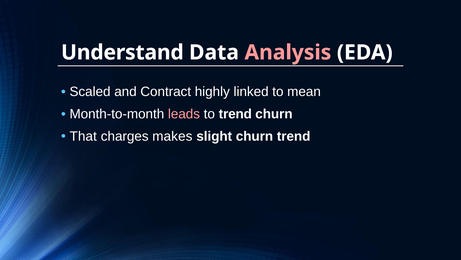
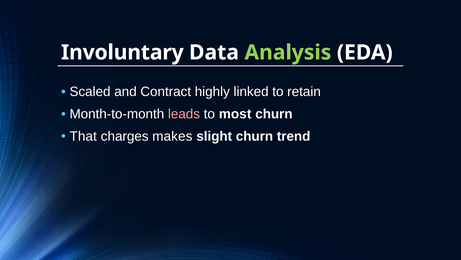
Understand: Understand -> Involuntary (122, 52)
Analysis colour: pink -> light green (288, 52)
mean: mean -> retain (304, 92)
to trend: trend -> most (235, 114)
